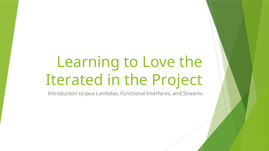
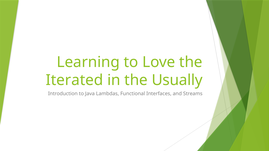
Project: Project -> Usually (177, 80)
